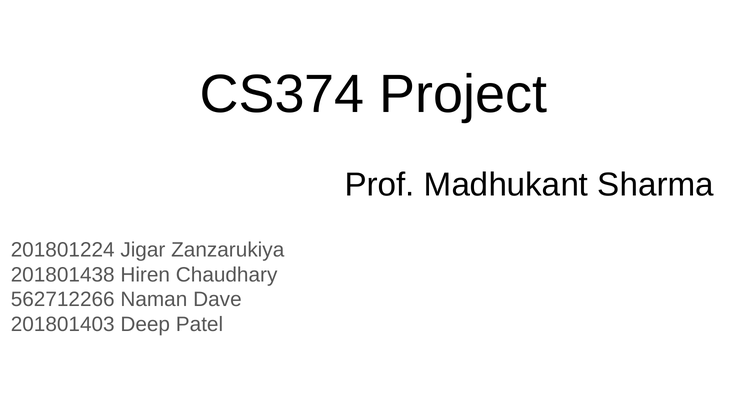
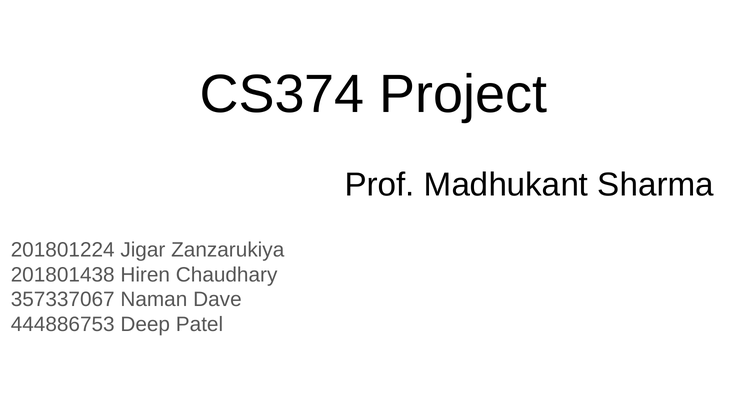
562712266: 562712266 -> 357337067 (63, 300)
201801403: 201801403 -> 444886753 (63, 325)
